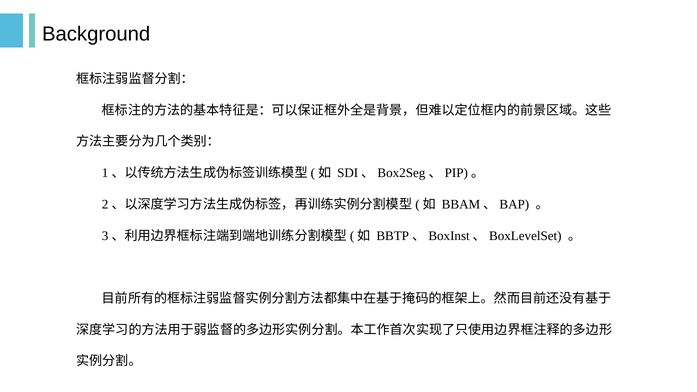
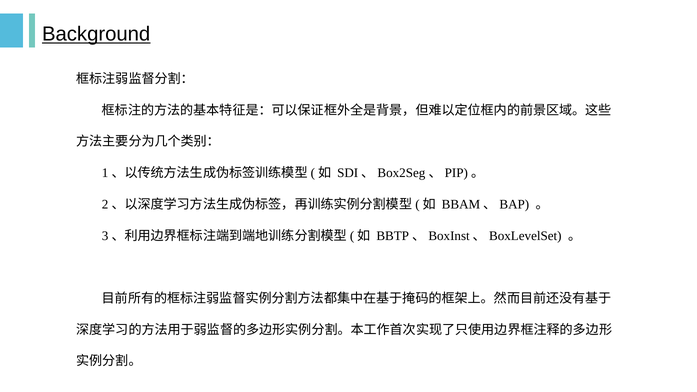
Background underline: none -> present (96, 34)
